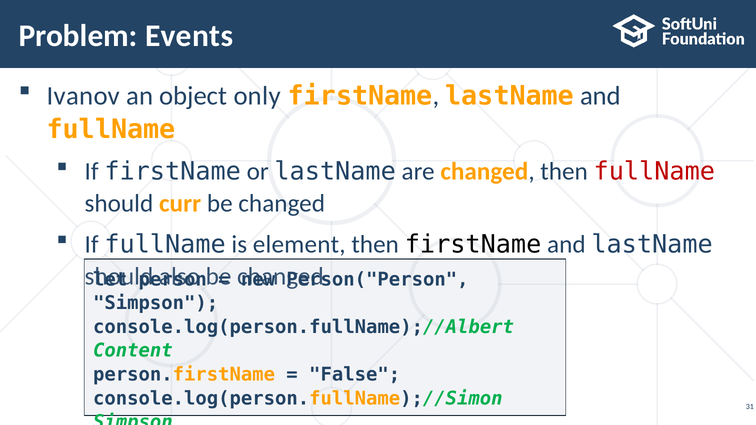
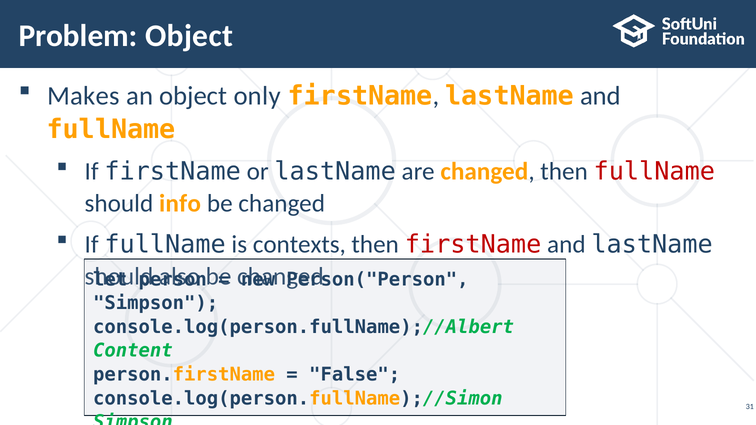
Problem Events: Events -> Object (189, 36)
Ivanov: Ivanov -> Makes (83, 96)
curr: curr -> info (180, 203)
element: element -> contexts (299, 245)
firstName colour: black -> red (473, 245)
